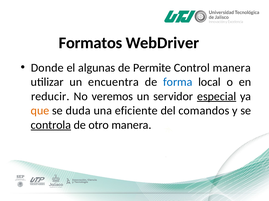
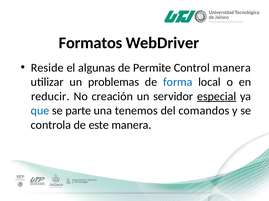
Donde: Donde -> Reside (47, 68)
encuentra: encuentra -> problemas (114, 82)
veremos: veremos -> creación (112, 97)
que colour: orange -> blue (40, 111)
duda: duda -> parte (78, 111)
eficiente: eficiente -> tenemos (136, 111)
controla underline: present -> none (51, 125)
otro: otro -> este (99, 125)
